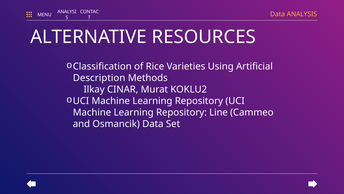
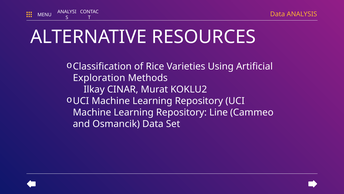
Description: Description -> Exploration (99, 78)
